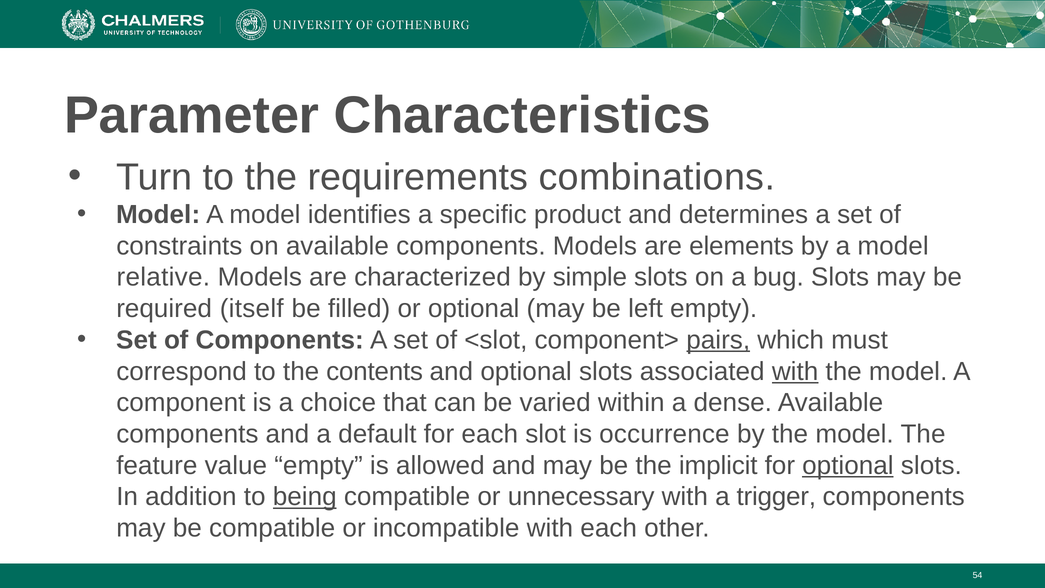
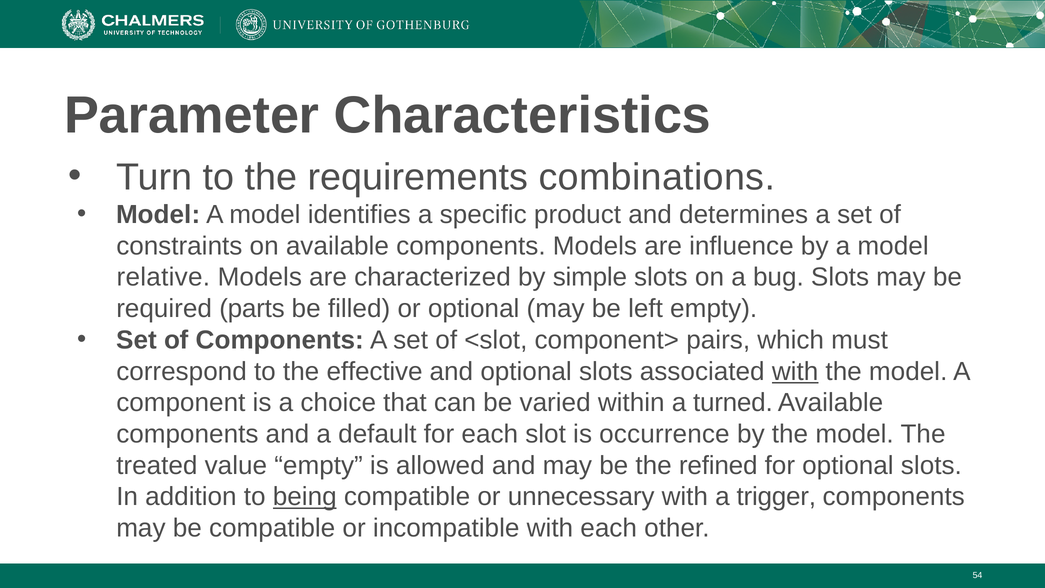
elements: elements -> influence (741, 246)
itself: itself -> parts (252, 309)
pairs underline: present -> none (718, 340)
contents: contents -> effective (375, 371)
dense: dense -> turned (733, 403)
feature: feature -> treated (157, 465)
implicit: implicit -> refined (718, 465)
optional underline: present -> none (848, 465)
